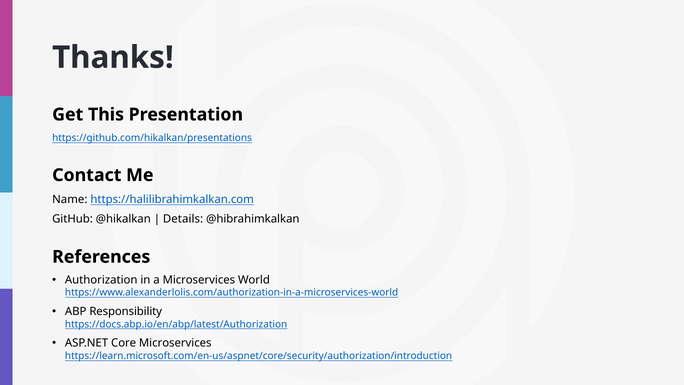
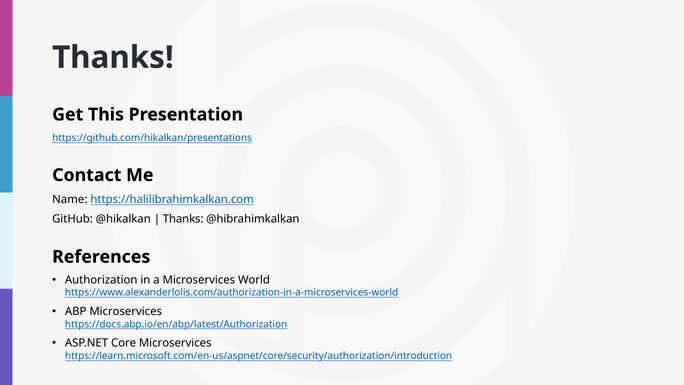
Details: Details -> Thanks (183, 219)
ABP Responsibility: Responsibility -> Microservices (126, 311)
